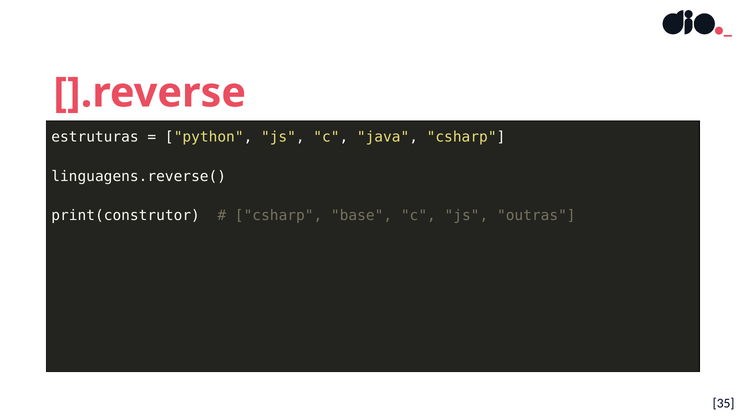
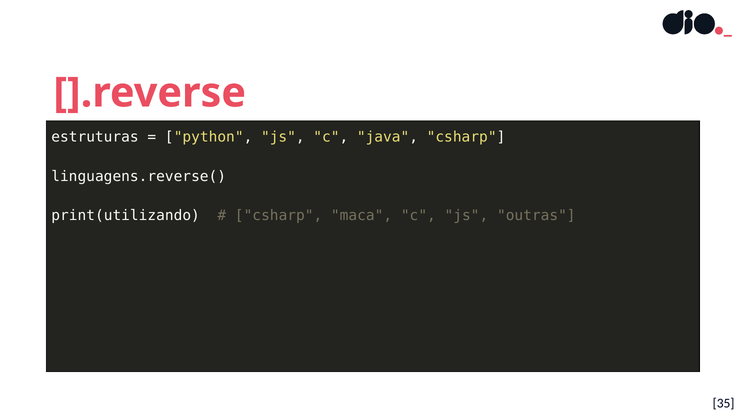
print(construtor: print(construtor -> print(utilizando (126, 215)
base: base -> maca (362, 215)
